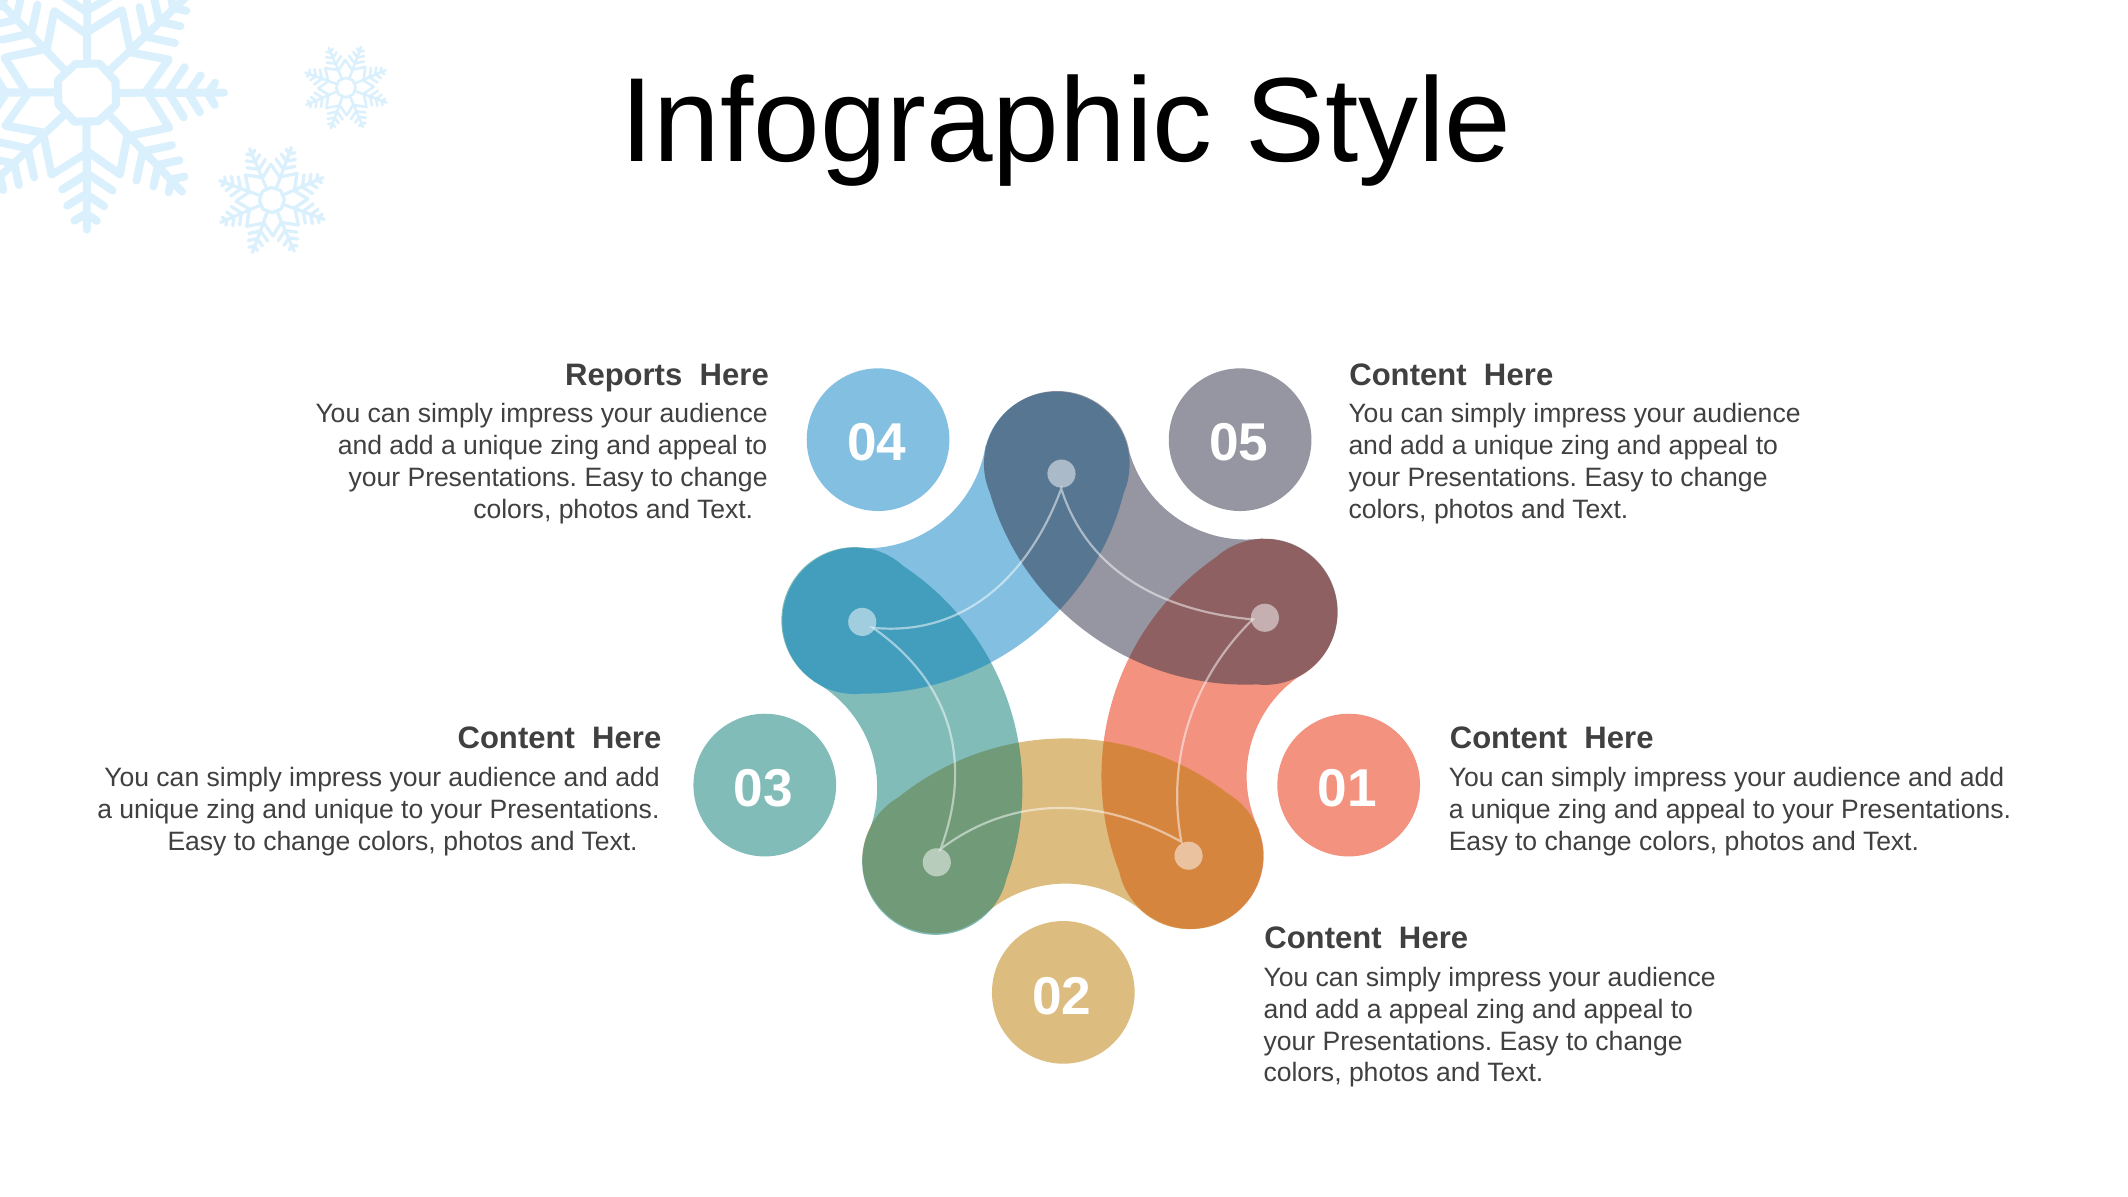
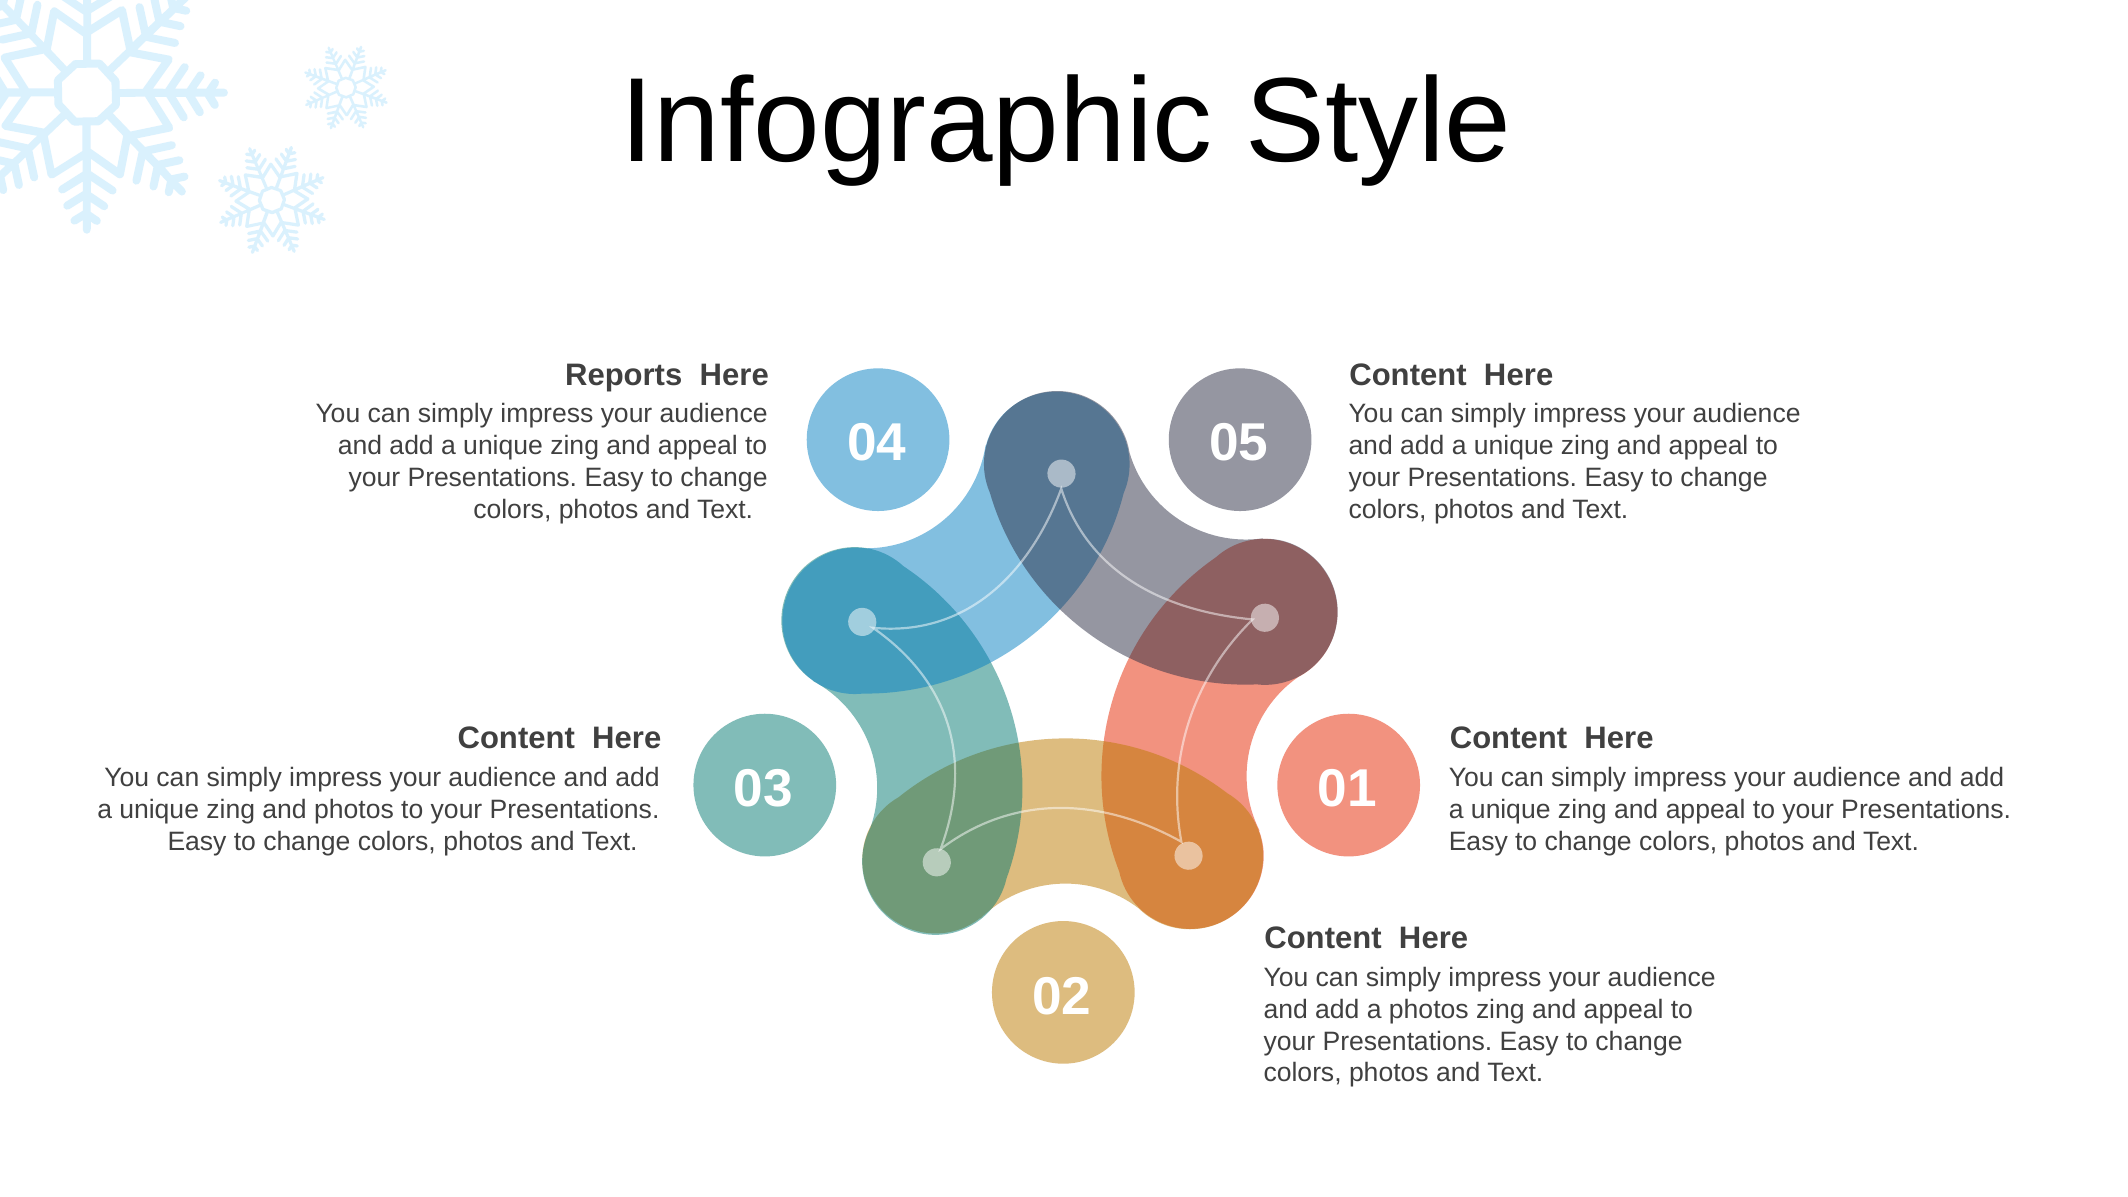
and unique: unique -> photos (354, 810)
a appeal: appeal -> photos (1429, 1009)
